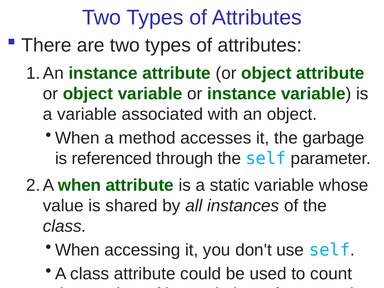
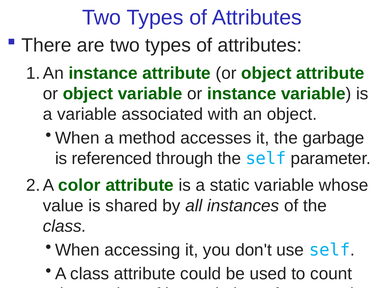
when: when -> color (79, 185)
